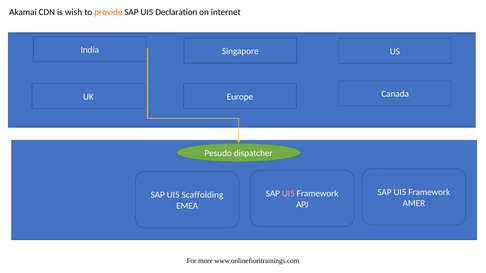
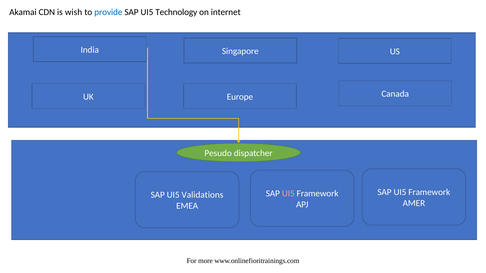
provide colour: orange -> blue (108, 12)
Declaration: Declaration -> Technology (176, 12)
Scaffolding: Scaffolding -> Validations (202, 195)
